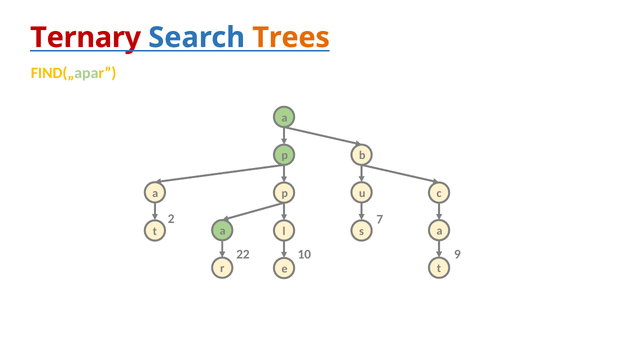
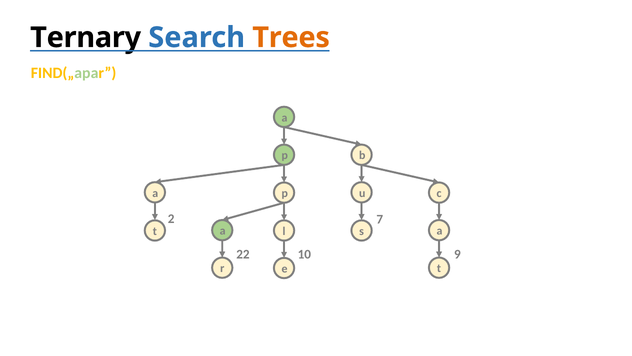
Ternary colour: red -> black (86, 37)
